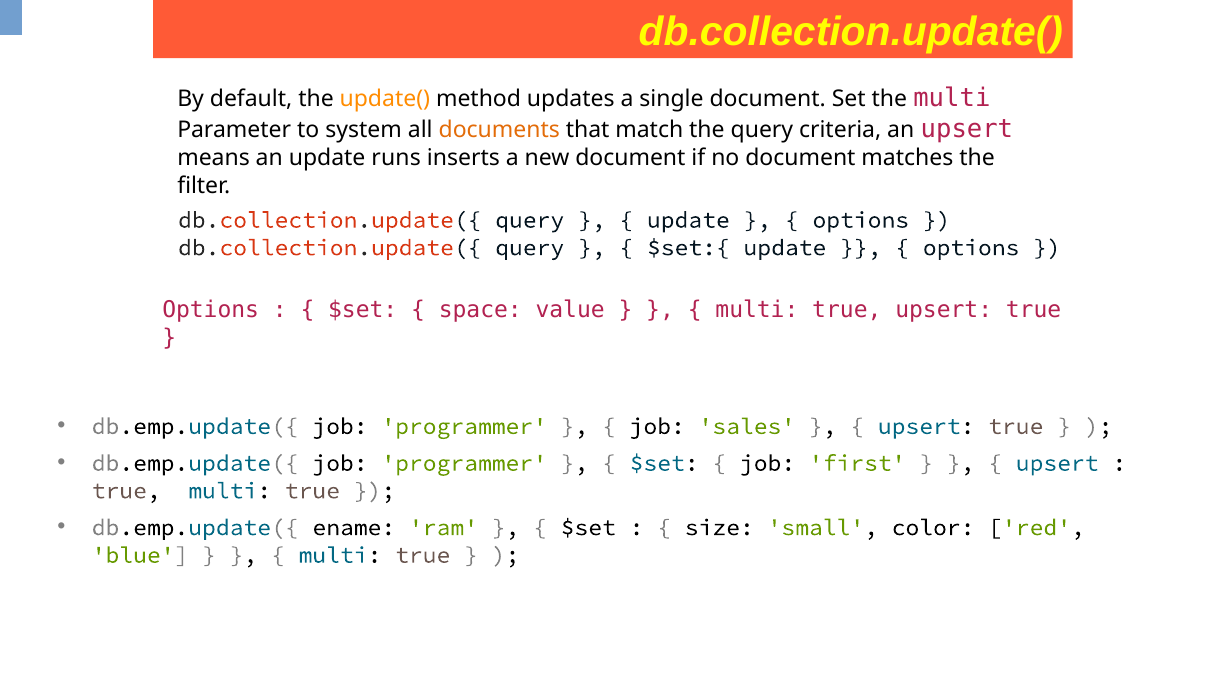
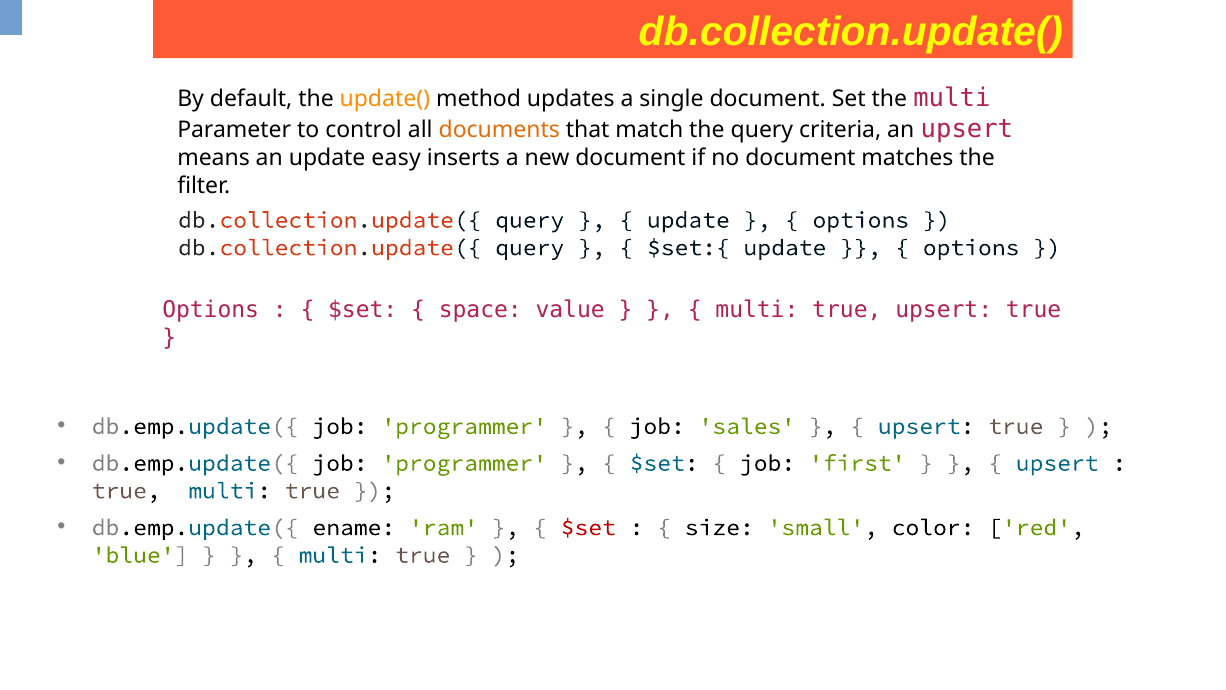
system: system -> control (364, 130)
runs: runs -> easy (396, 158)
$set colour: black -> red (588, 527)
